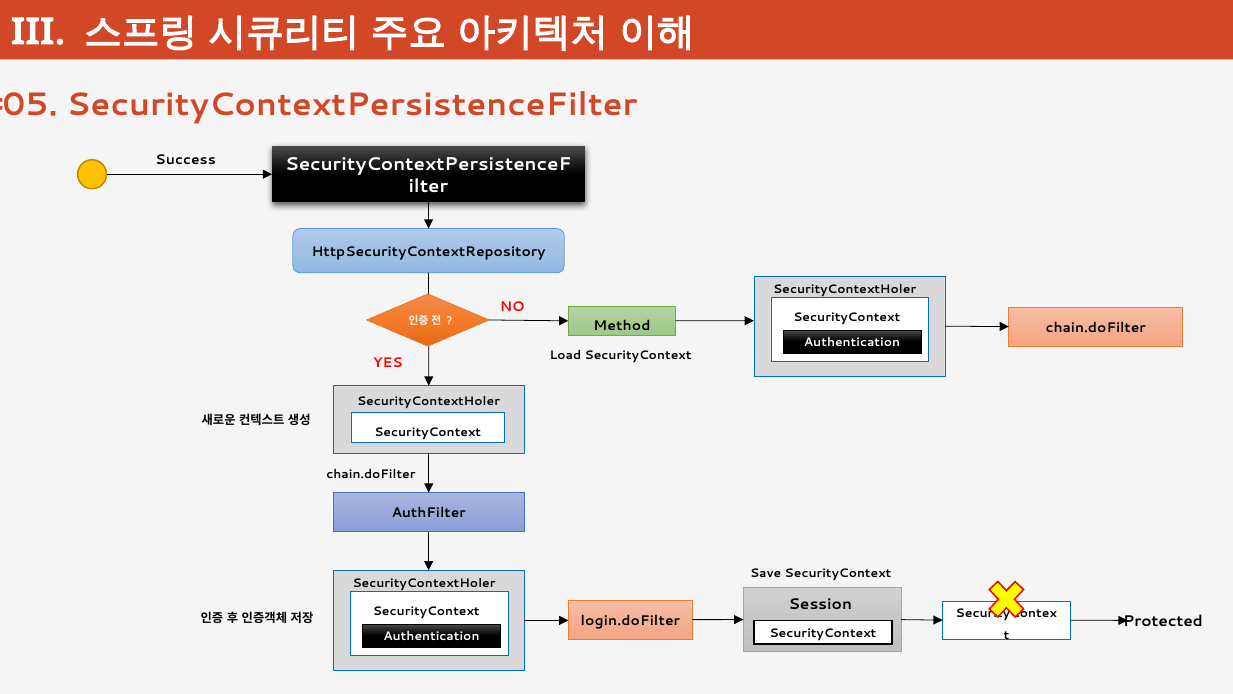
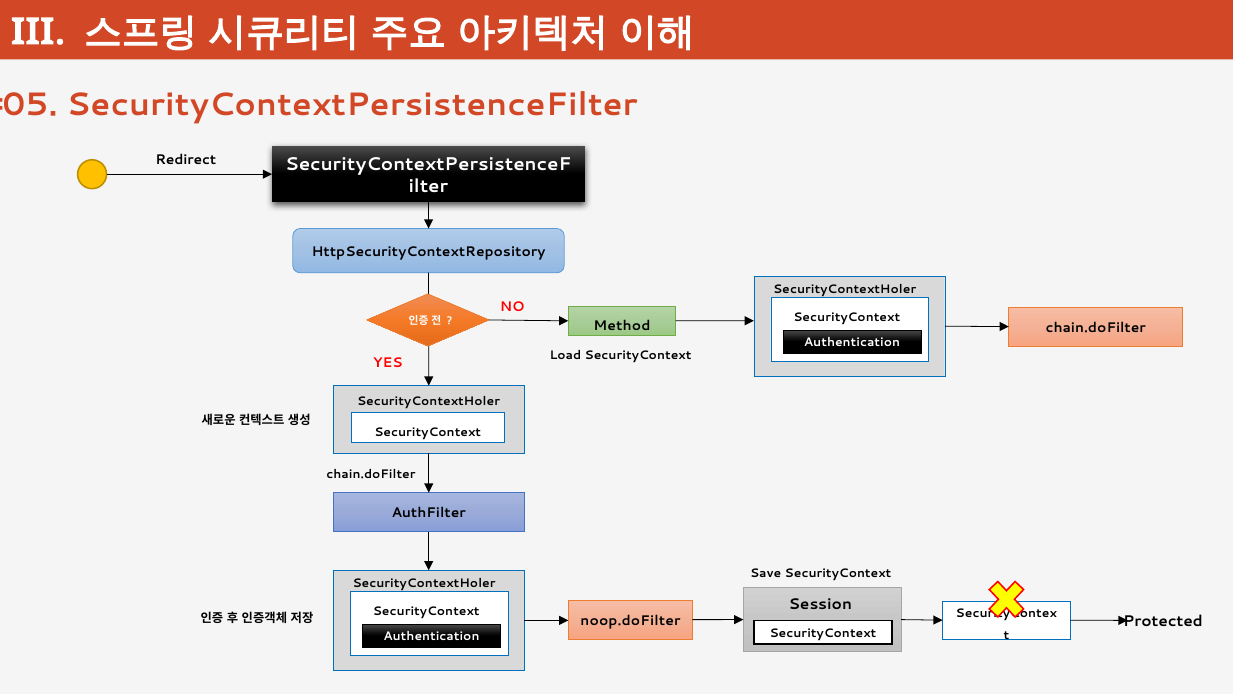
Success: Success -> Redirect (186, 160)
login.doFilter: login.doFilter -> noop.doFilter (630, 620)
